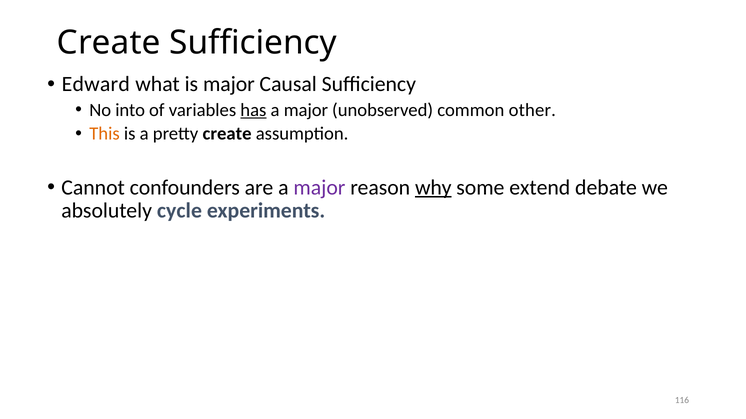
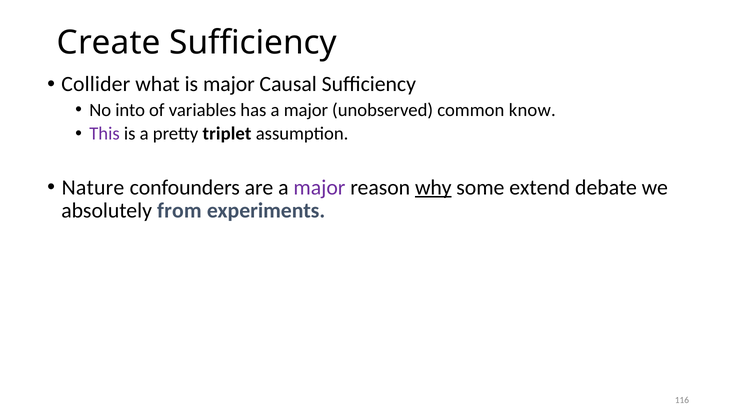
Edward: Edward -> Collider (96, 84)
has underline: present -> none (253, 110)
other: other -> know (532, 110)
This colour: orange -> purple (105, 134)
pretty create: create -> triplet (227, 134)
Cannot: Cannot -> Nature (93, 188)
cycle: cycle -> from (179, 211)
